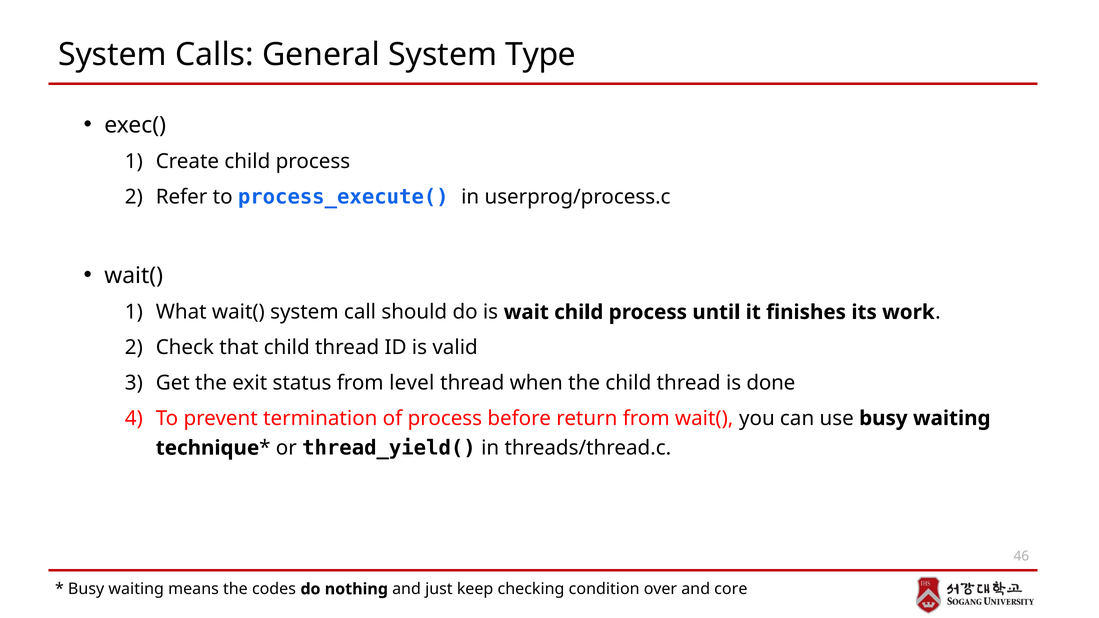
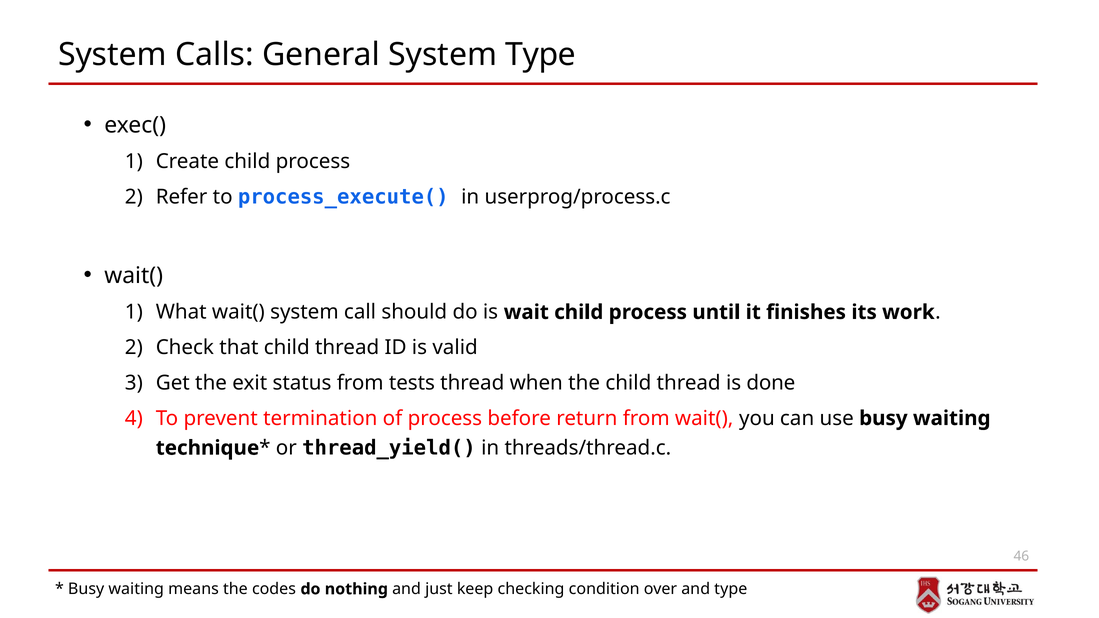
level: level -> tests (412, 383)
and core: core -> type (731, 589)
